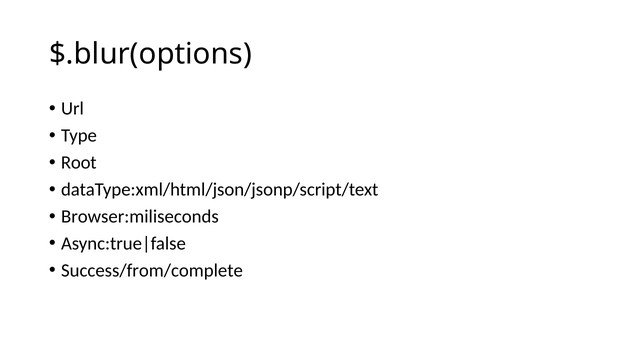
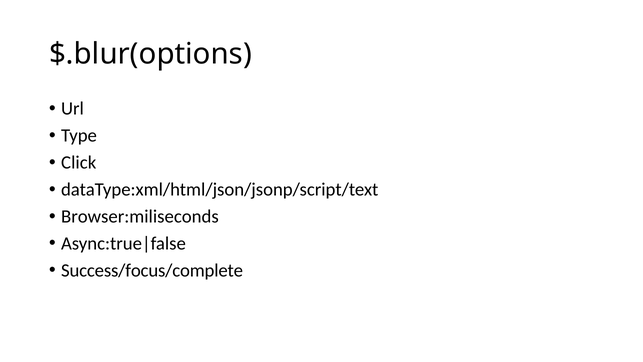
Root: Root -> Click (79, 163)
Success/from/complete: Success/from/complete -> Success/focus/complete (152, 270)
